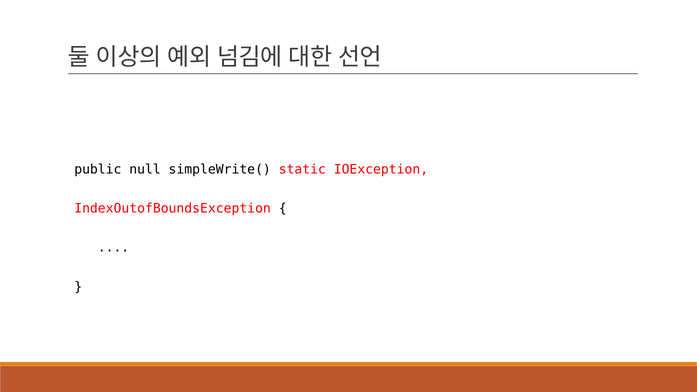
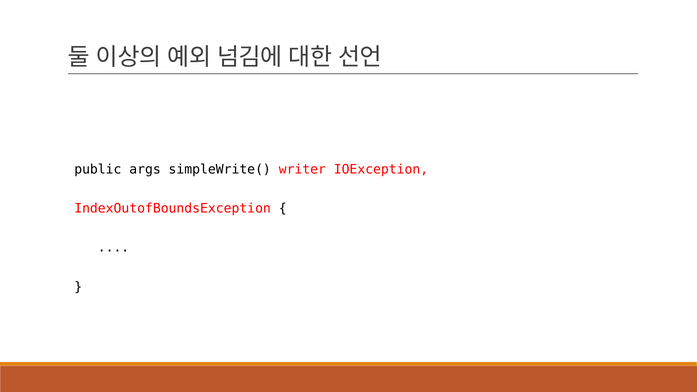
null: null -> args (145, 169)
static: static -> writer (302, 169)
